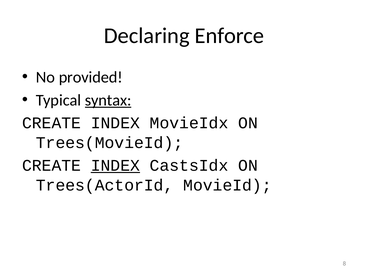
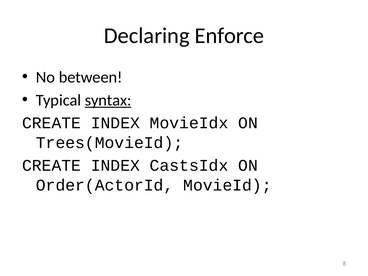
provided: provided -> between (91, 77)
INDEX underline: present -> none (115, 166)
Trees(ActorId: Trees(ActorId -> Order(ActorId (105, 185)
